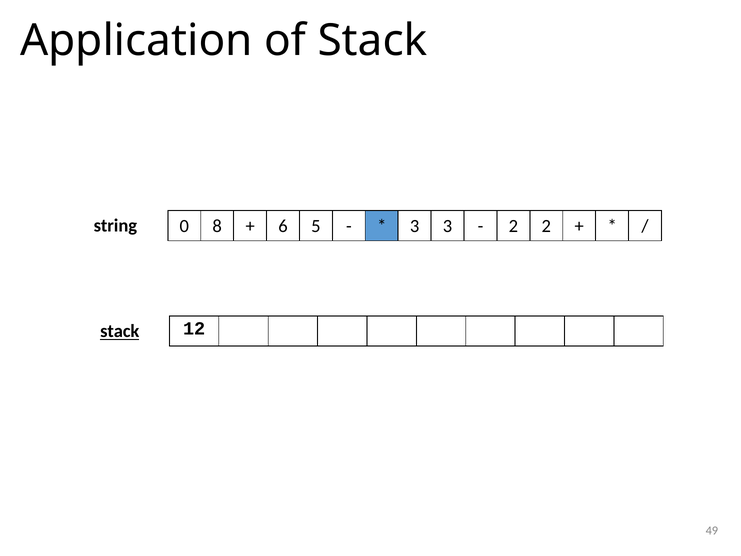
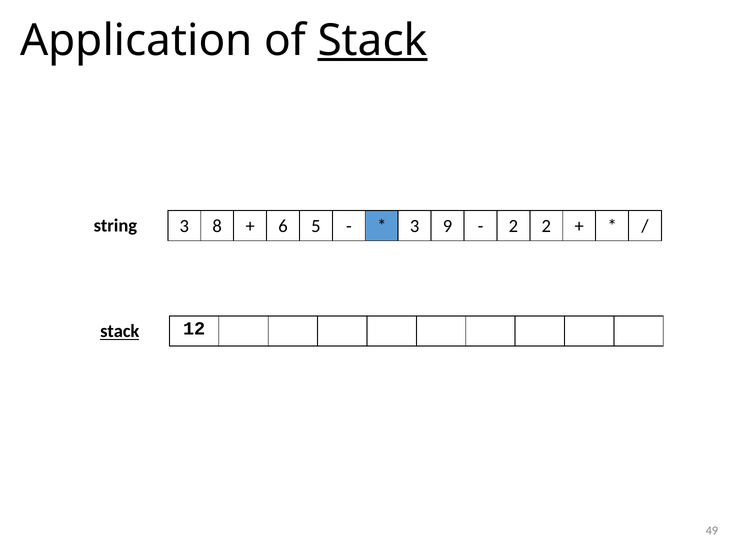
Stack underline: none -> present (373, 40)
string 0: 0 -> 3 (184, 226)
3 3: 3 -> 9 (448, 226)
